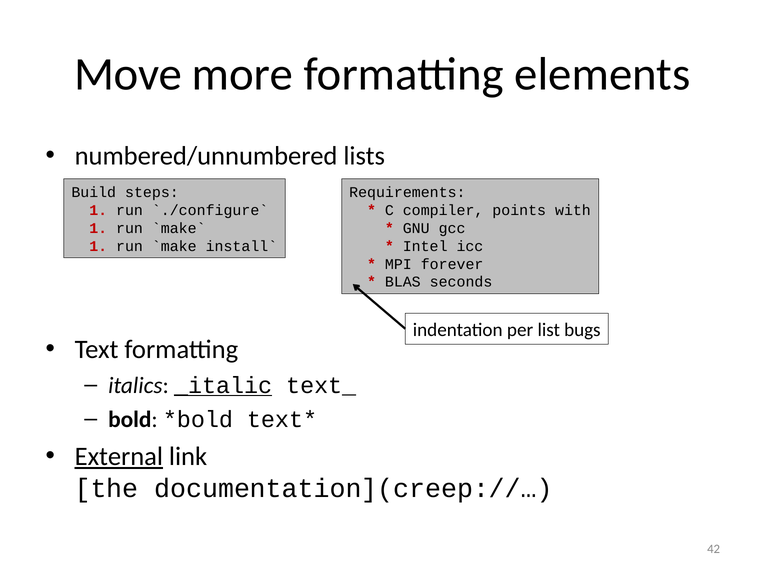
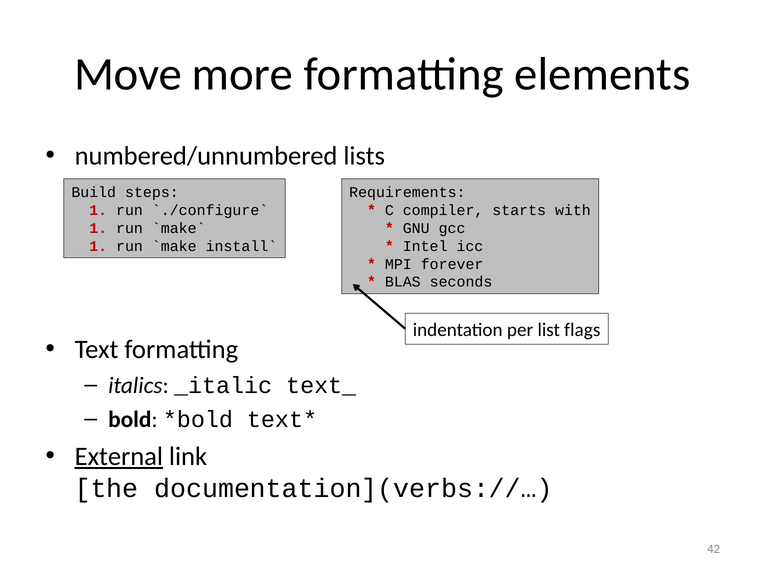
points: points -> starts (519, 210)
bugs: bugs -> flags (582, 330)
_italic underline: present -> none (223, 385)
documentation](creep://…: documentation](creep://… -> documentation](verbs://… (354, 488)
